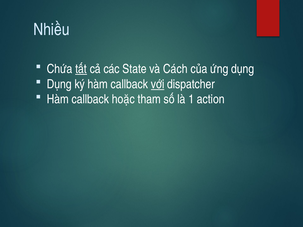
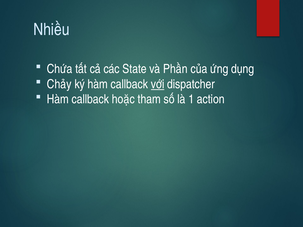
tất underline: present -> none (81, 69)
Cách: Cách -> Phần (175, 69)
Dụng: Dụng -> Chảy (59, 84)
